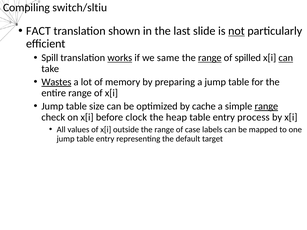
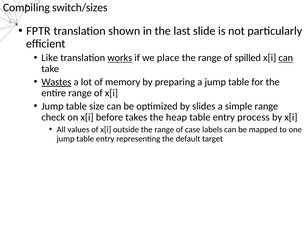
switch/sltiu: switch/sltiu -> switch/sizes (80, 8)
FACT: FACT -> FPTR (38, 31)
not underline: present -> none (236, 31)
Spill: Spill -> Like (50, 58)
same: same -> place (168, 58)
range underline: present -> none (210, 58)
cache: cache -> slides (204, 106)
range underline: present -> none (266, 106)
clock: clock -> takes (136, 117)
